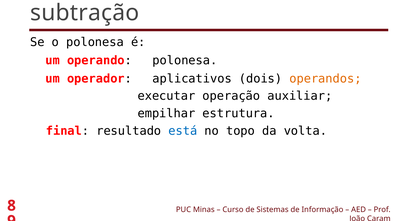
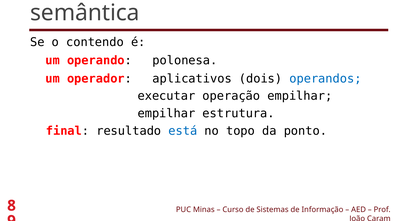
subtração: subtração -> semântica (85, 13)
o polonesa: polonesa -> contendo (95, 42)
operandos colour: orange -> blue (325, 79)
operação auxiliar: auxiliar -> empilhar (300, 96)
volta: volta -> ponto (305, 131)
